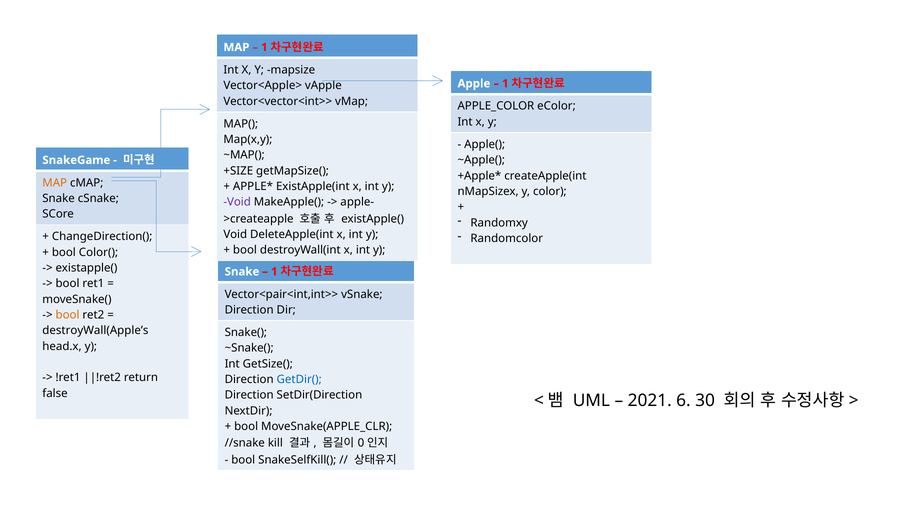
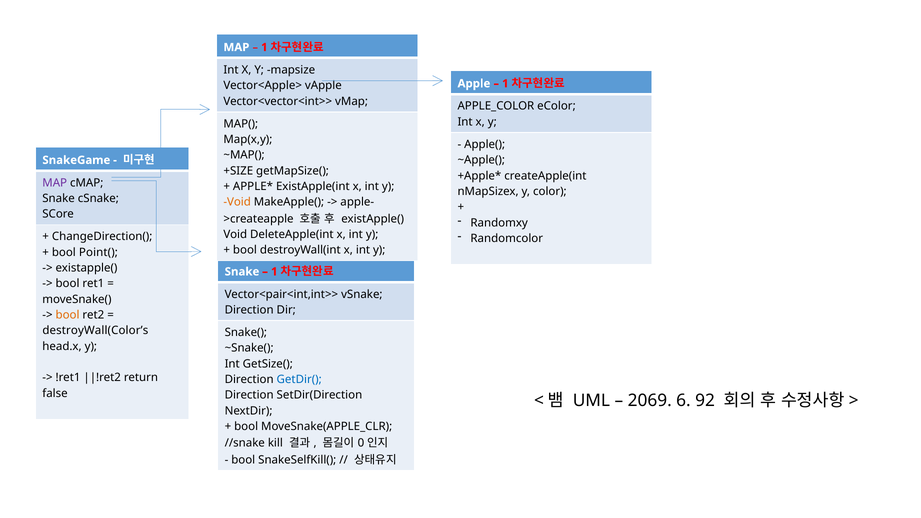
MAP colour: orange -> purple (55, 183)
Void colour: purple -> orange (237, 202)
Color(: Color( -> Point( (98, 252)
destroyWall(Apple’s: destroyWall(Apple’s -> destroyWall(Color’s (95, 331)
2021: 2021 -> 2069 (650, 401)
30: 30 -> 92 (705, 401)
